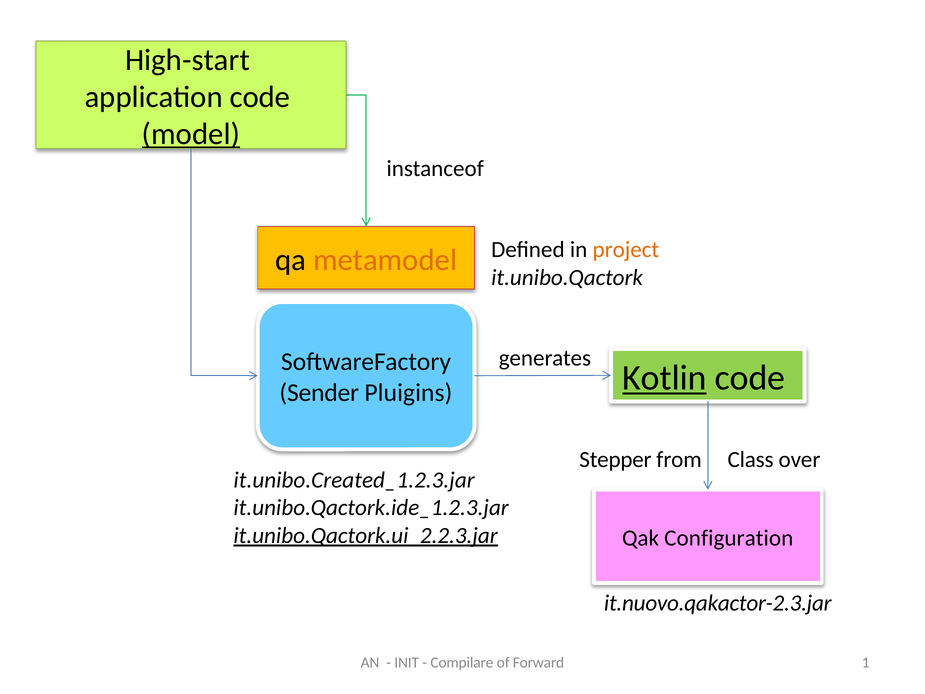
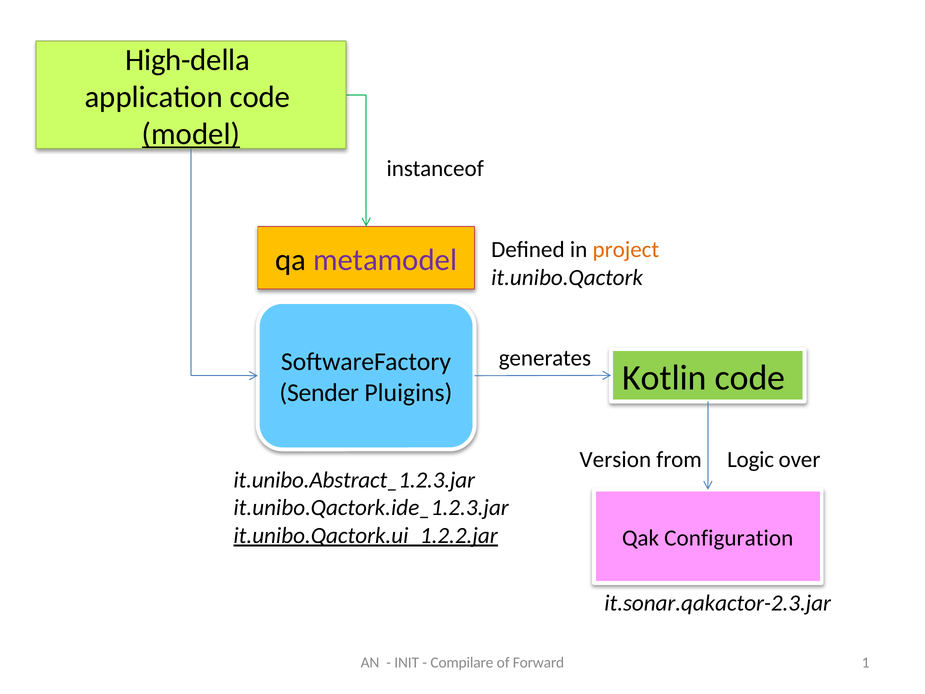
High-start: High-start -> High-della (188, 60)
metamodel colour: orange -> purple (385, 260)
Kotlin underline: present -> none (665, 378)
Stepper: Stepper -> Version (615, 460)
Class: Class -> Logic (751, 460)
it.unibo.Created_1.2.3.jar: it.unibo.Created_1.2.3.jar -> it.unibo.Abstract_1.2.3.jar (354, 480)
it.unibo.Qactork.ui_2.2.3.jar: it.unibo.Qactork.ui_2.2.3.jar -> it.unibo.Qactork.ui_1.2.2.jar (366, 535)
it.nuovo.qakactor-2.3.jar: it.nuovo.qakactor-2.3.jar -> it.sonar.qakactor-2.3.jar (718, 603)
